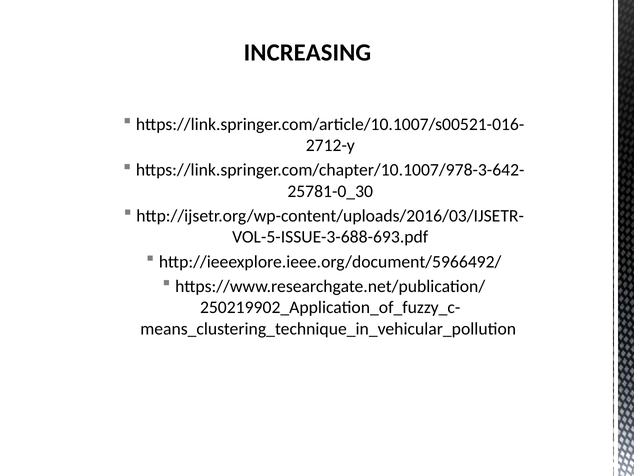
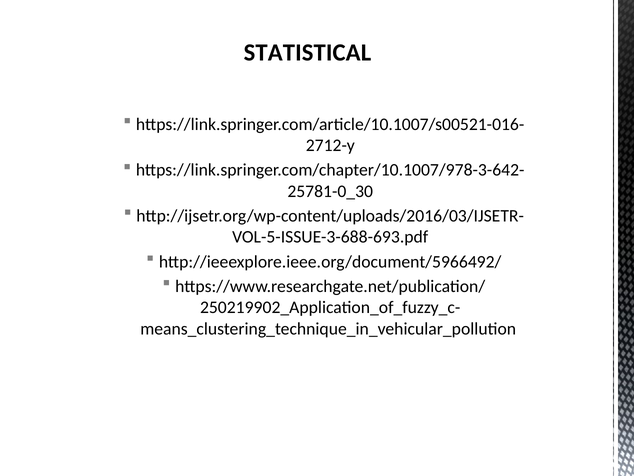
INCREASING: INCREASING -> STATISTICAL (307, 52)
